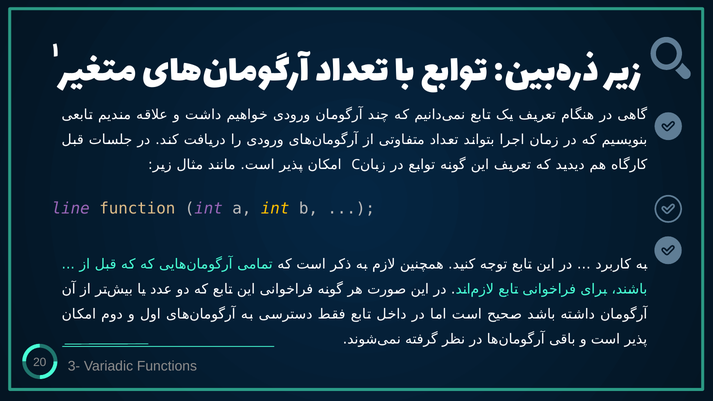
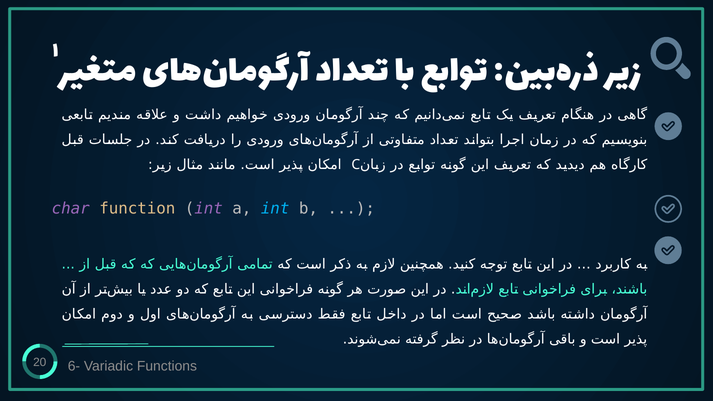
line: line -> char (71, 209)
int colour: yellow -> light blue (275, 209)
3-: 3- -> 6- (74, 366)
